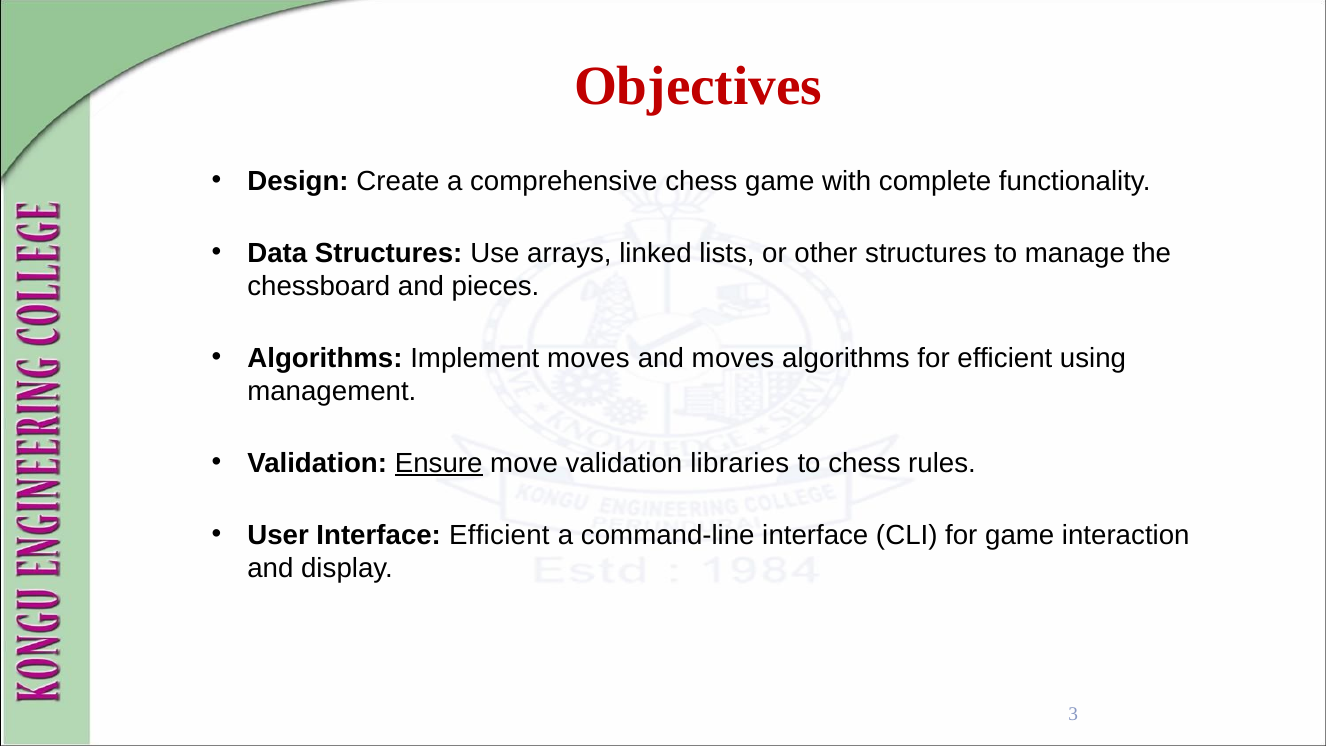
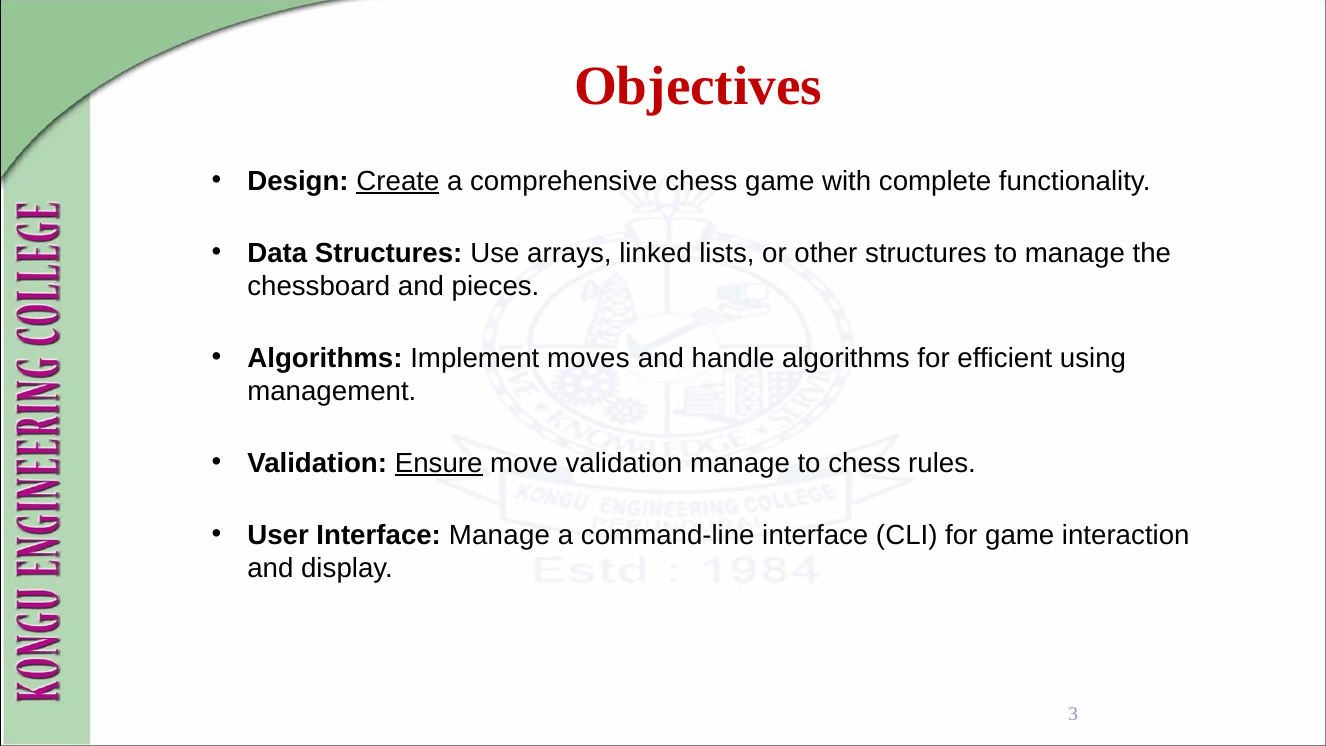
Create underline: none -> present (398, 181)
and moves: moves -> handle (733, 358)
validation libraries: libraries -> manage (740, 463)
Interface Efficient: Efficient -> Manage (499, 535)
